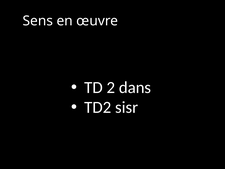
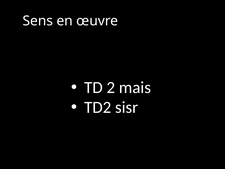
dans: dans -> mais (135, 87)
